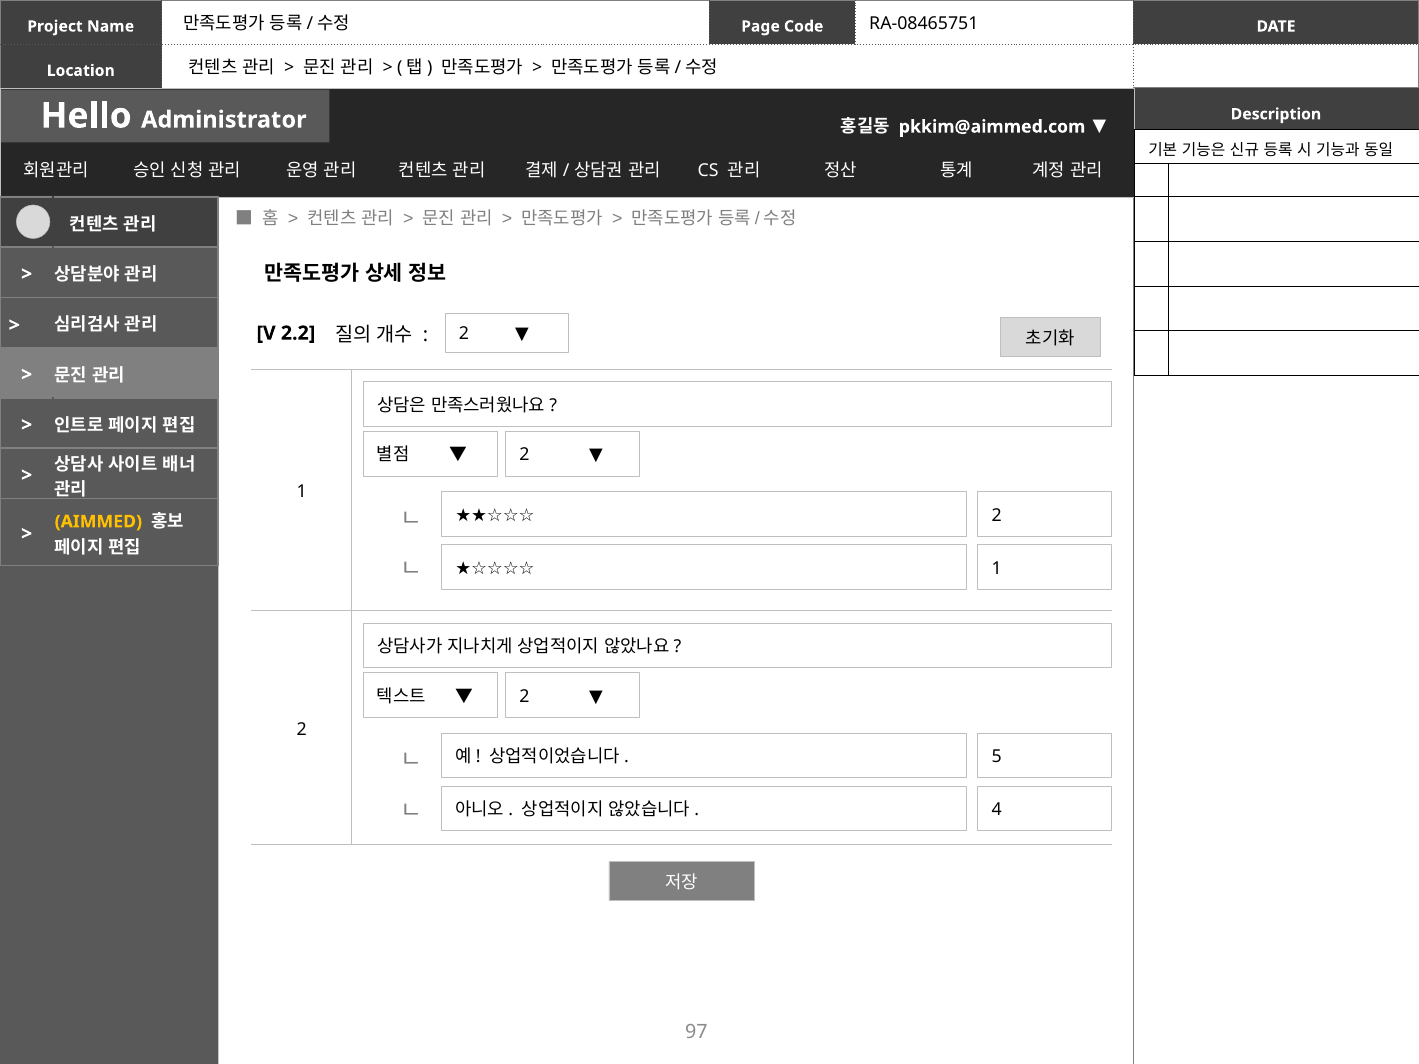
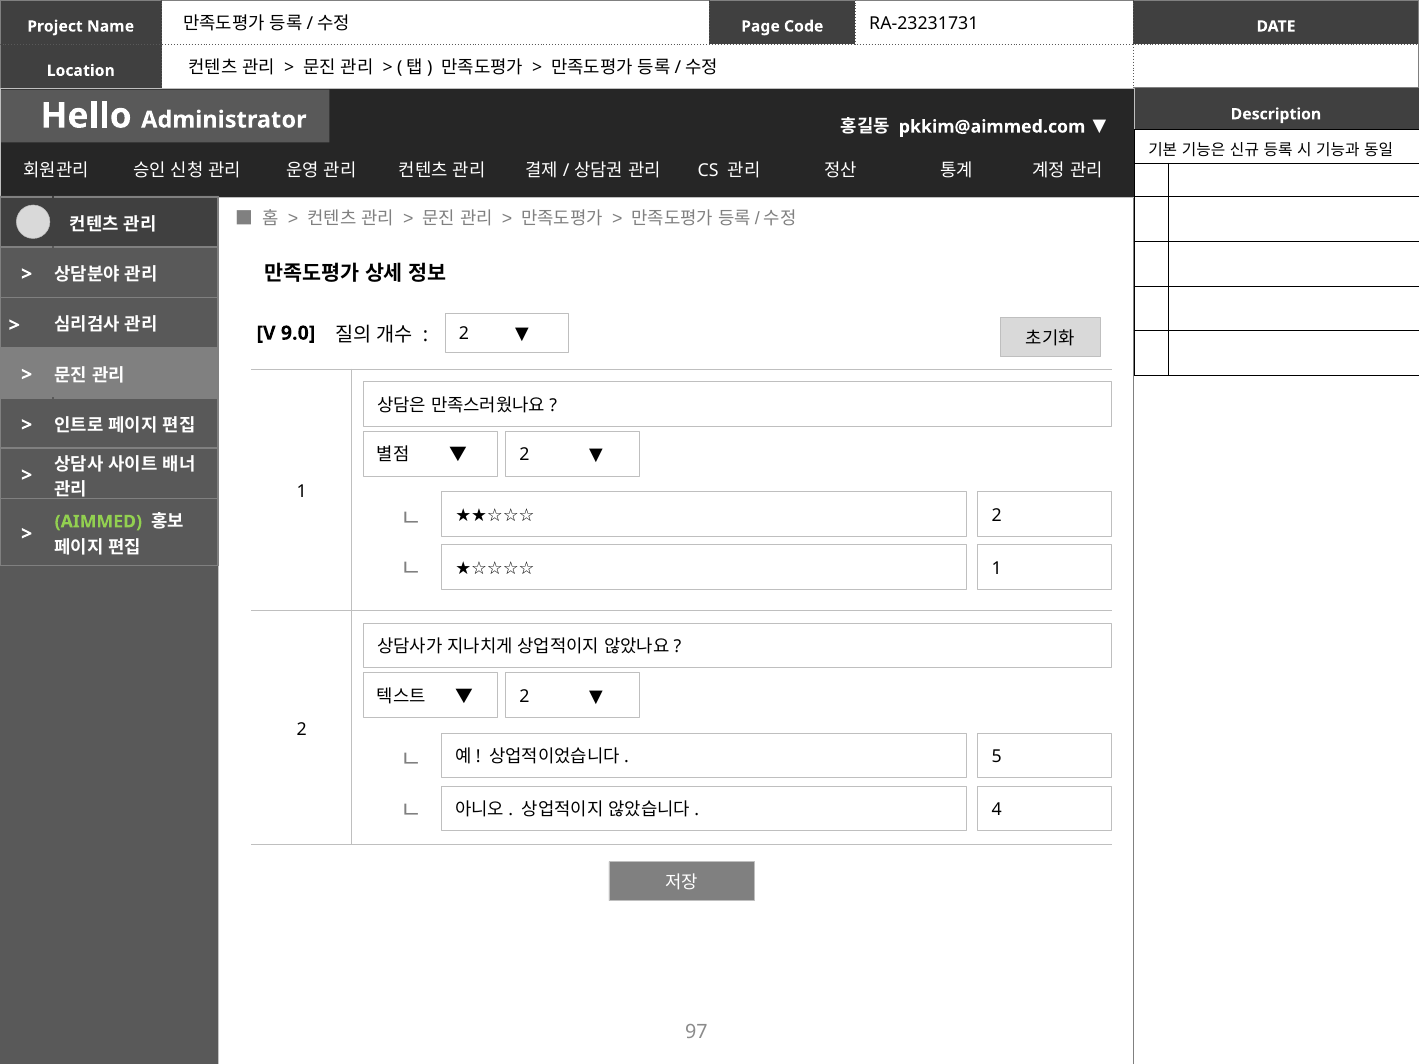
RA-08465751: RA-08465751 -> RA-23231731 (924, 23)
2.2: 2.2 -> 9.0 (298, 333)
AIMMED colour: yellow -> light green (98, 522)
